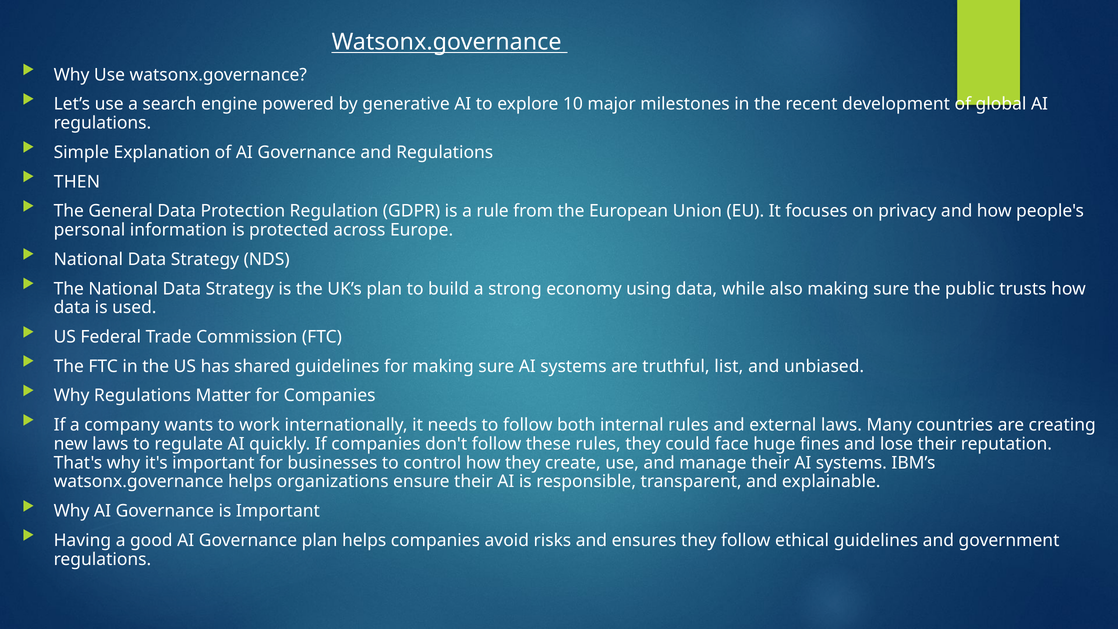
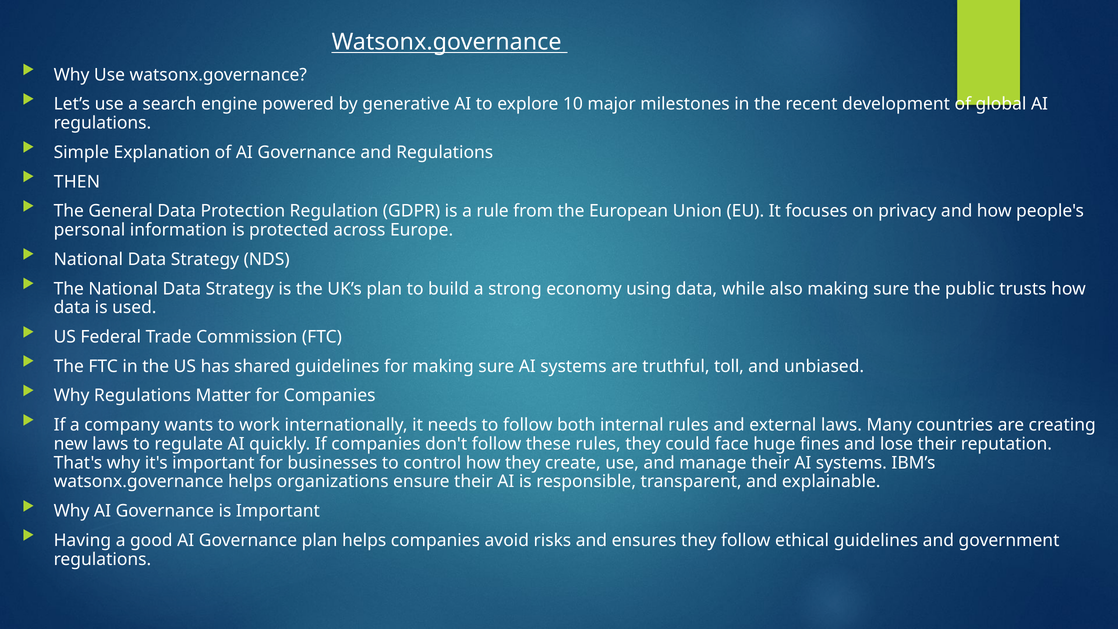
list: list -> toll (729, 366)
